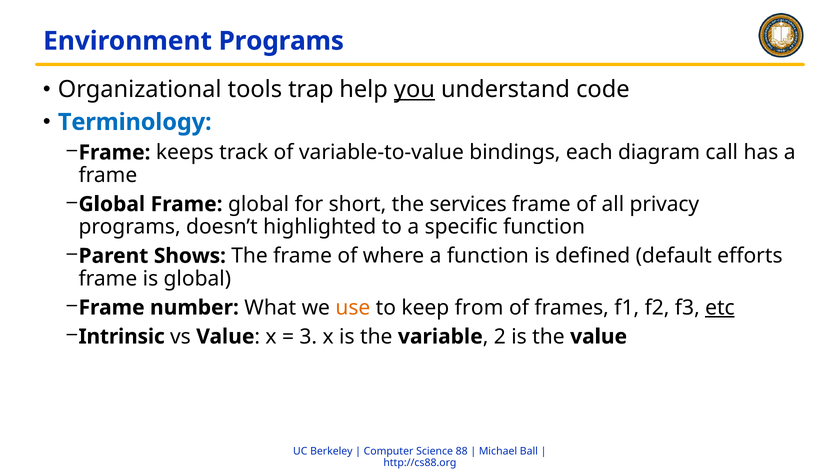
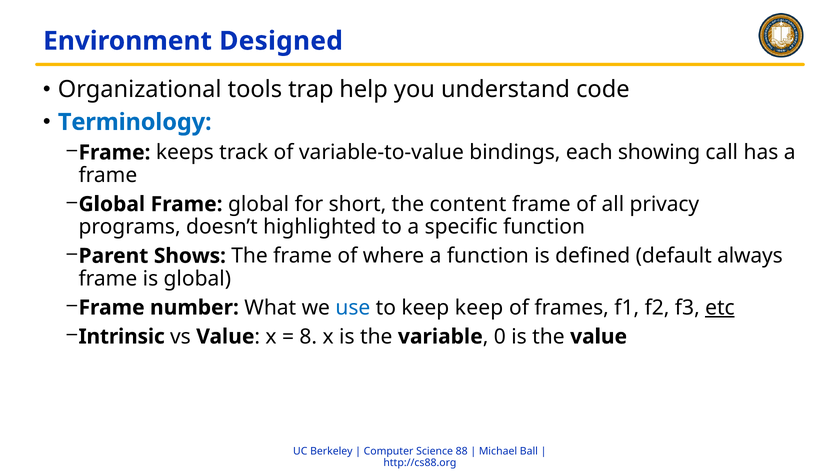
Environment Programs: Programs -> Designed (281, 41)
you underline: present -> none (414, 89)
diagram: diagram -> showing (659, 152)
services: services -> content (468, 204)
efforts: efforts -> always (750, 256)
use colour: orange -> blue (353, 307)
keep from: from -> keep (479, 307)
3: 3 -> 8 (308, 336)
2: 2 -> 0 (500, 336)
